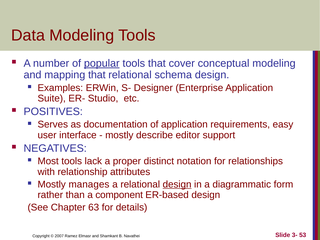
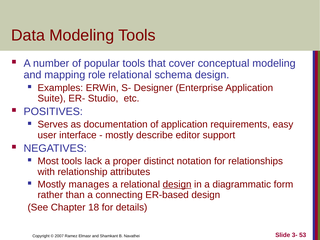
popular underline: present -> none (102, 63)
mapping that: that -> role (97, 75)
component: component -> connecting (119, 195)
63: 63 -> 18 (94, 207)
